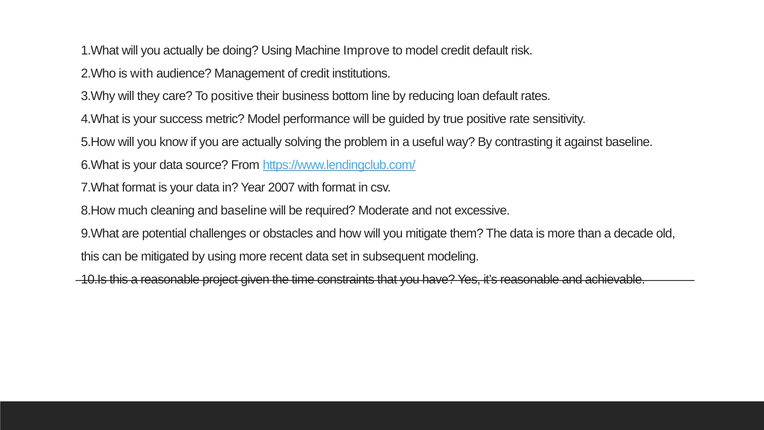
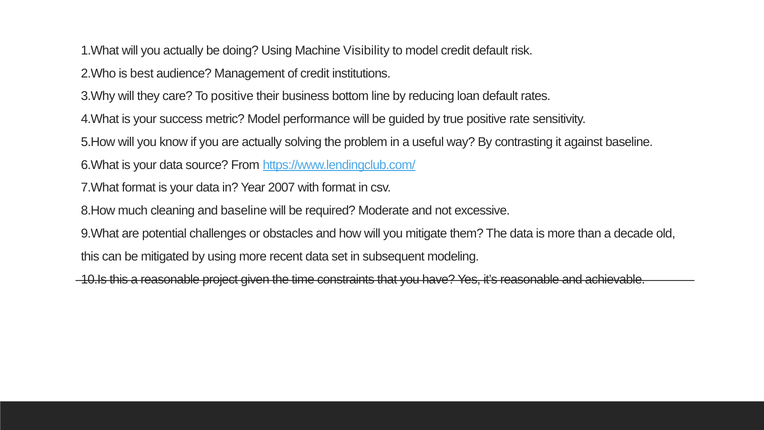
Improve: Improve -> Visibility (366, 50)
is with: with -> best (142, 73)
